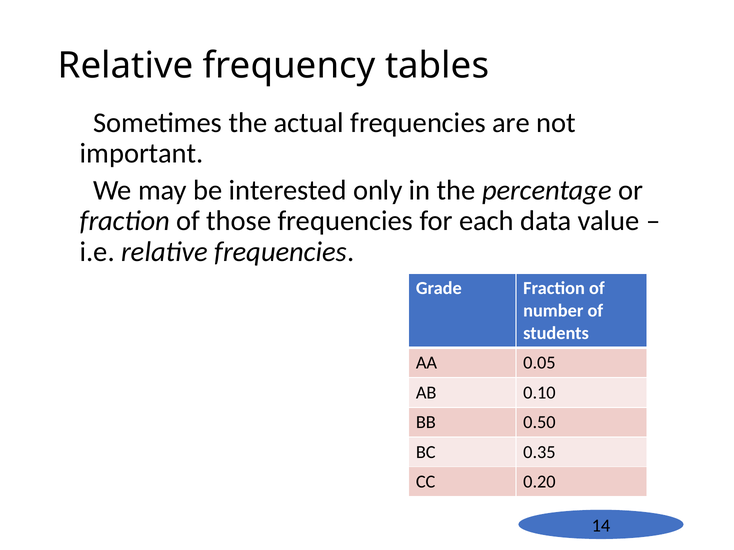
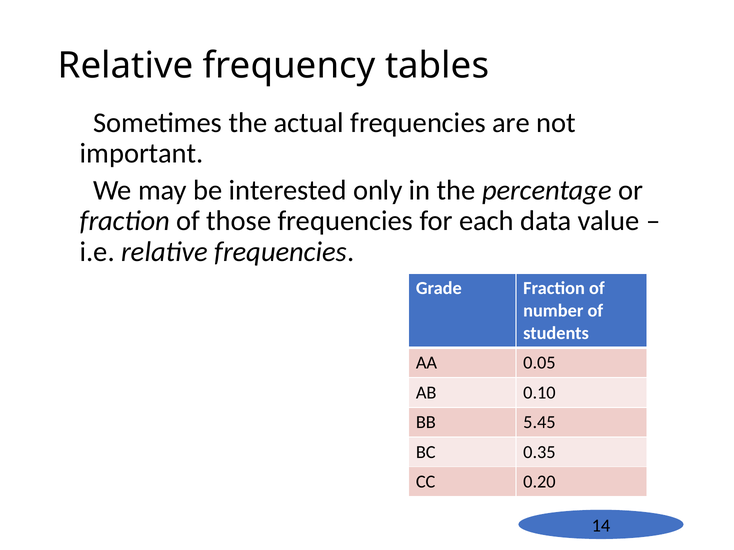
0.50: 0.50 -> 5.45 (539, 423)
